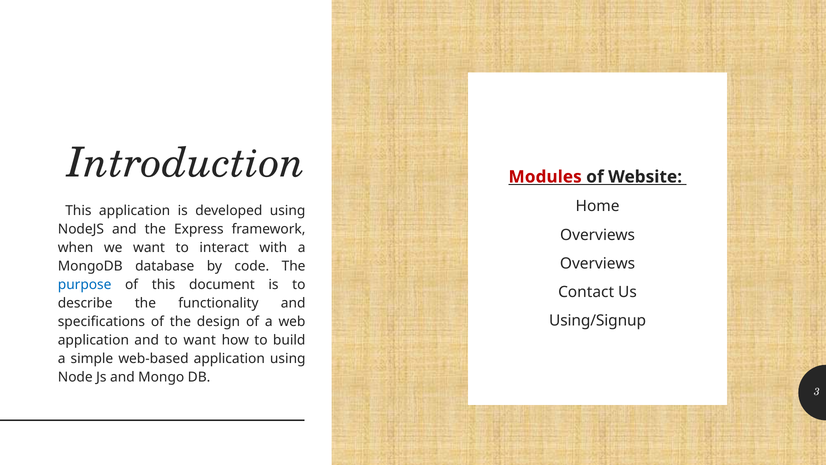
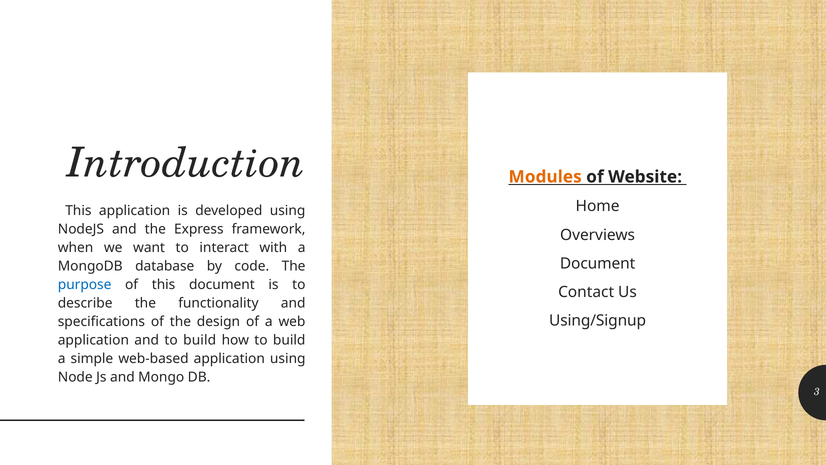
Modules colour: red -> orange (545, 177)
Overviews: Overviews -> Document (598, 263)
and to want: want -> build (200, 340)
